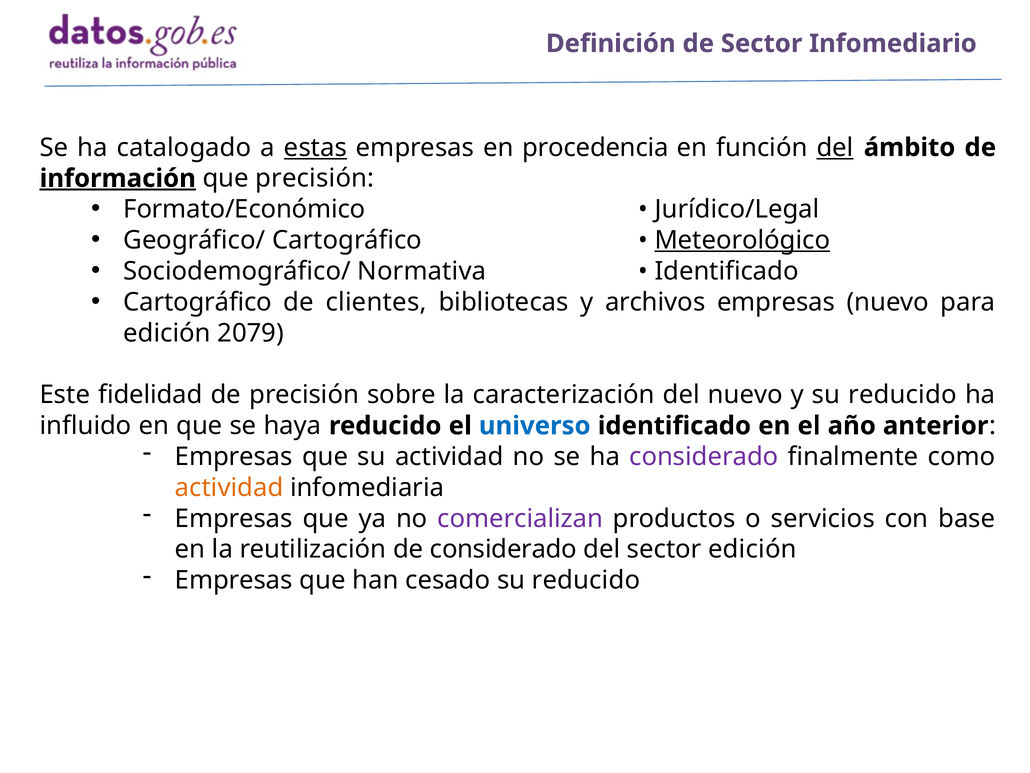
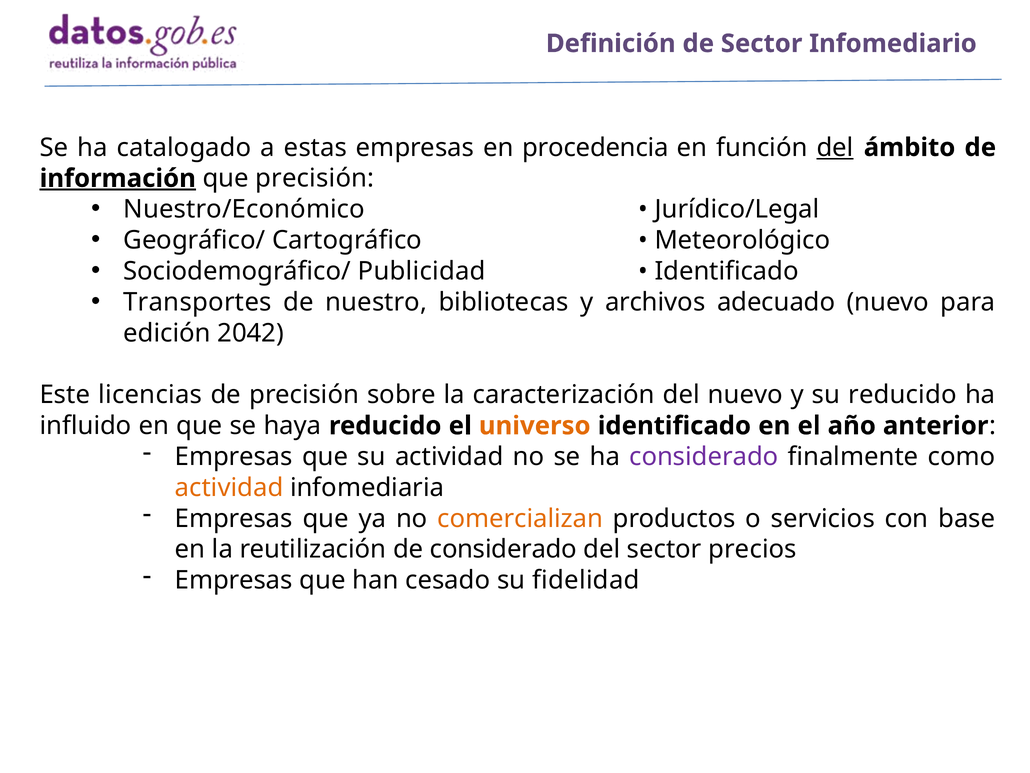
estas underline: present -> none (315, 147)
Formato/Económico: Formato/Económico -> Nuestro/Económico (244, 209)
Meteorológico underline: present -> none (742, 240)
Normativa: Normativa -> Publicidad (422, 271)
Cartográfico: Cartográfico -> Transportes (197, 302)
clientes: clientes -> nuestro (376, 302)
archivos empresas: empresas -> adecuado (776, 302)
2079: 2079 -> 2042 (251, 333)
fidelidad: fidelidad -> licencias (150, 395)
universo colour: blue -> orange (535, 426)
comercializan colour: purple -> orange (520, 518)
sector edición: edición -> precios (753, 549)
cesado su reducido: reducido -> fidelidad (586, 580)
